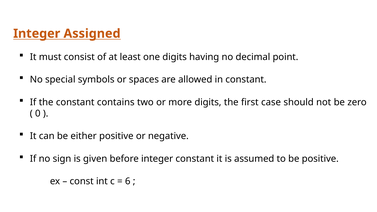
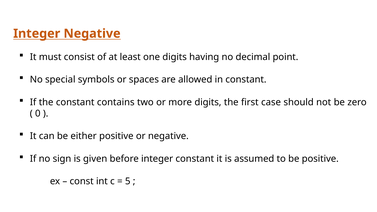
Integer Assigned: Assigned -> Negative (92, 34)
6: 6 -> 5 (128, 181)
